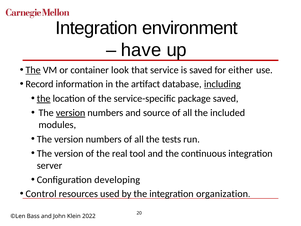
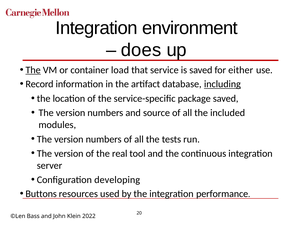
have: have -> does (141, 50)
look: look -> load (120, 70)
the underline: present -> none (44, 98)
version underline: present -> none (71, 113)
Control: Control -> Buttons (41, 194)
organization: organization -> performance (222, 194)
